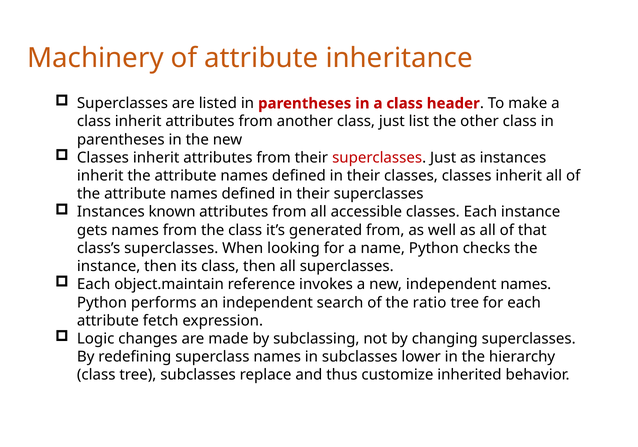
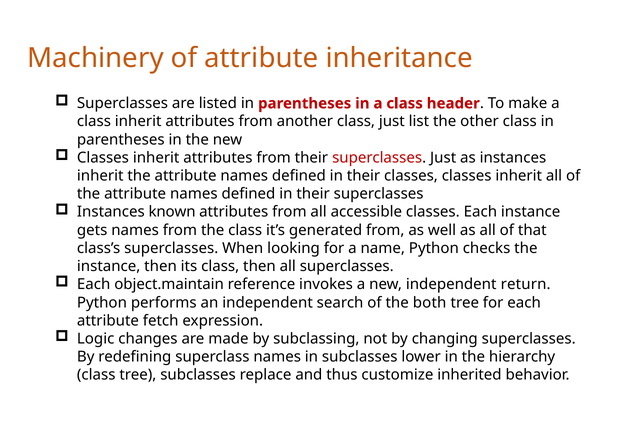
independent names: names -> return (526, 284)
ratio: ratio -> both (430, 302)
